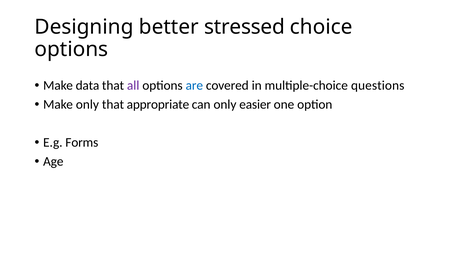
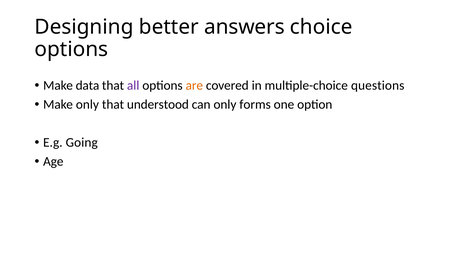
stressed: stressed -> answers (244, 27)
are colour: blue -> orange (194, 86)
appropriate: appropriate -> understood (158, 105)
easier: easier -> forms (255, 105)
Forms: Forms -> Going (82, 143)
